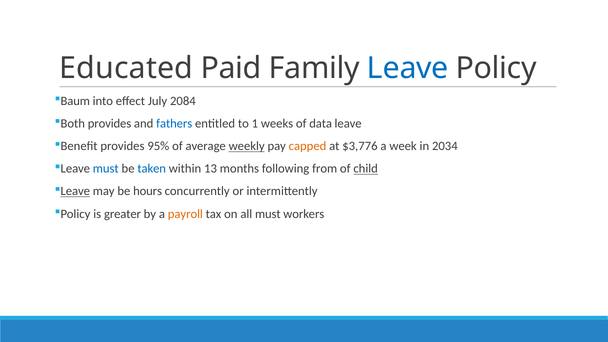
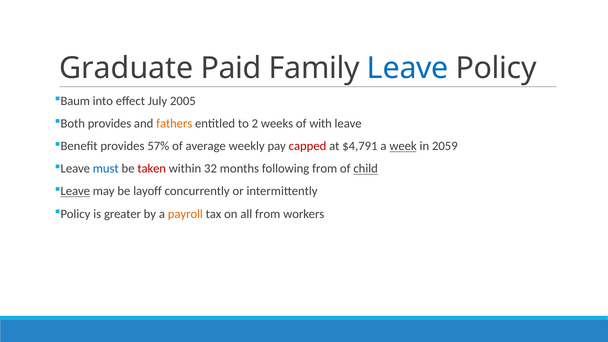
Educated: Educated -> Graduate (126, 68)
2084: 2084 -> 2005 (183, 101)
fathers colour: blue -> orange (174, 124)
1: 1 -> 2 (255, 124)
data: data -> with (321, 124)
95%: 95% -> 57% (158, 146)
weekly underline: present -> none (247, 146)
capped colour: orange -> red (308, 146)
$3,776: $3,776 -> $4,791 (360, 146)
week underline: none -> present (403, 146)
2034: 2034 -> 2059 (445, 146)
taken colour: blue -> red (152, 169)
13: 13 -> 32 (211, 169)
hours: hours -> layoff (148, 191)
all must: must -> from (268, 214)
